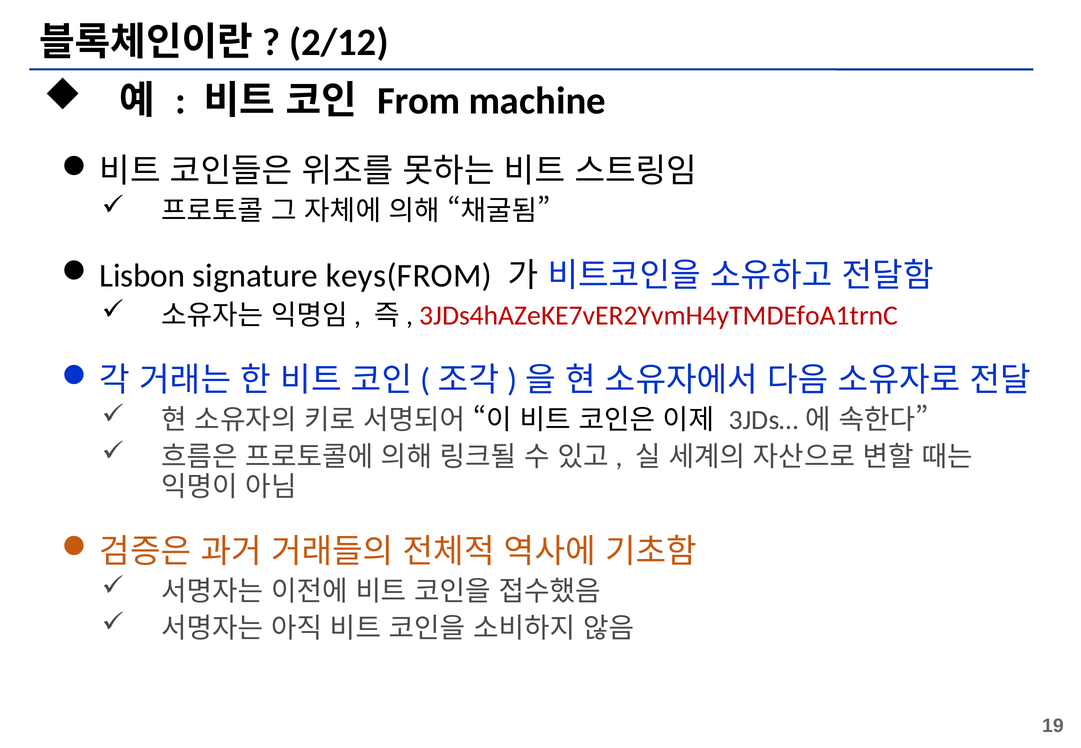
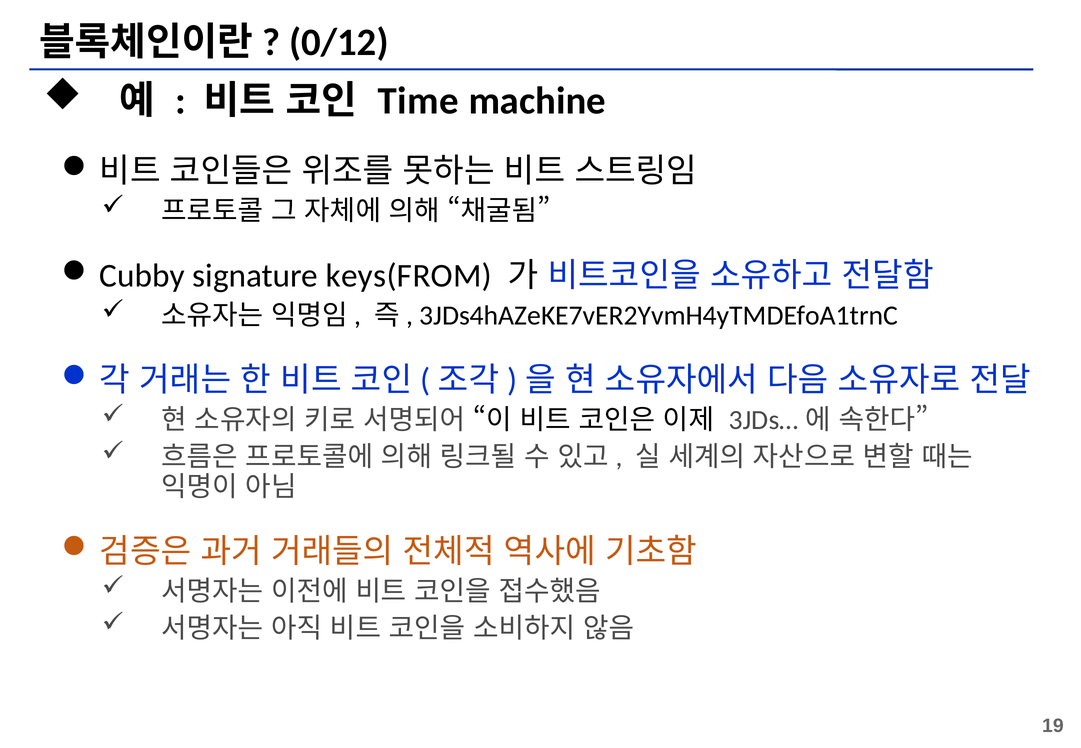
2/12: 2/12 -> 0/12 (339, 43)
From: From -> Time (418, 101)
Lisbon: Lisbon -> Cubby (142, 276)
3JDs4hAZeKE7vER2YvmH4yTMDEfoA1trnC colour: red -> black (659, 316)
